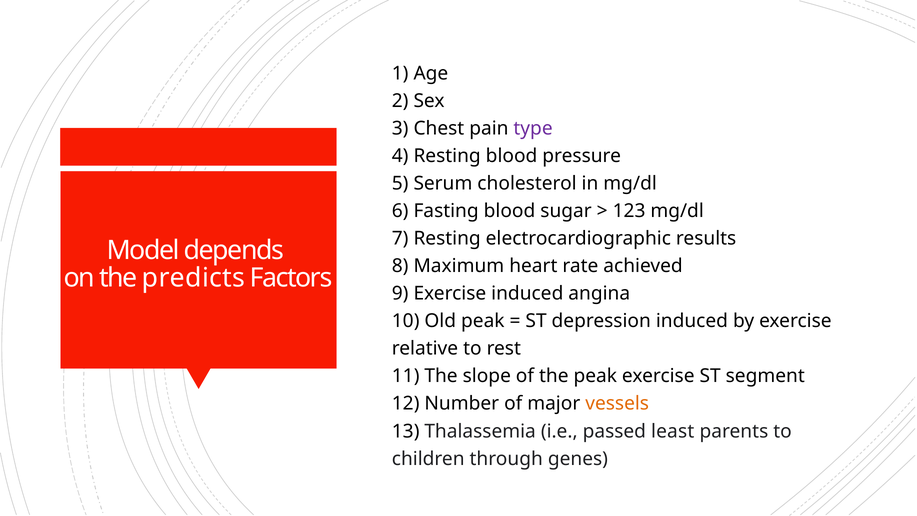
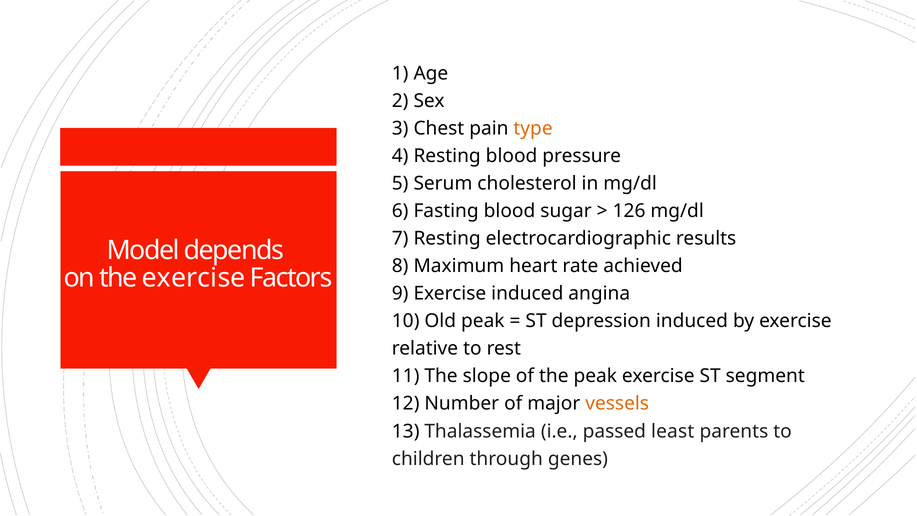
type colour: purple -> orange (533, 128)
123: 123 -> 126 (629, 211)
the predicts: predicts -> exercise (194, 278)
